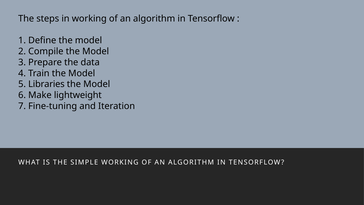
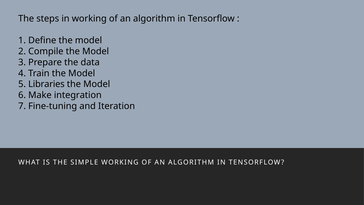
lightweight: lightweight -> integration (78, 95)
